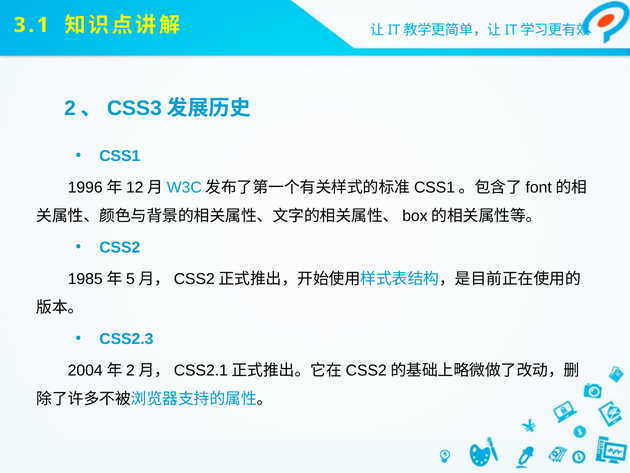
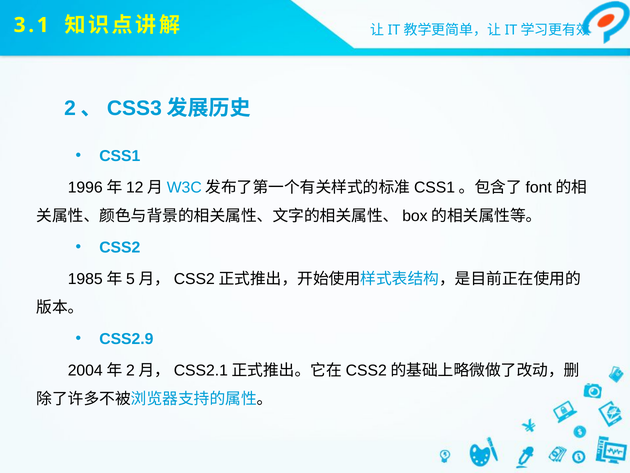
CSS2.3: CSS2.3 -> CSS2.9 (126, 339)
